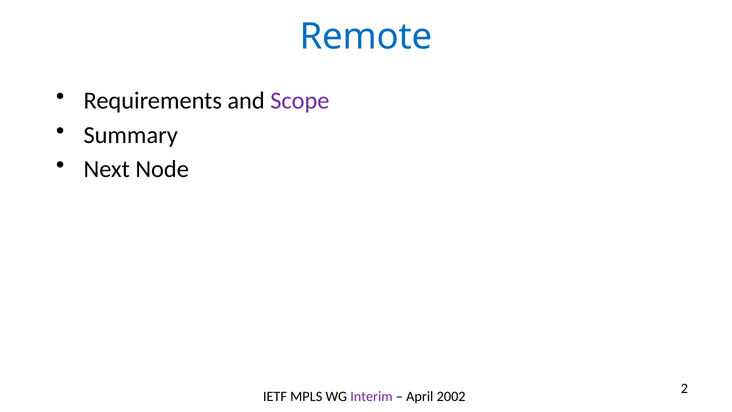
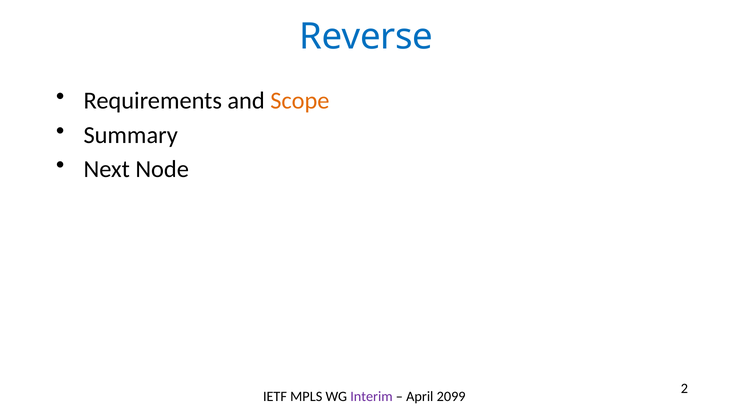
Remote: Remote -> Reverse (366, 37)
Scope colour: purple -> orange (300, 101)
2002: 2002 -> 2099 (451, 396)
